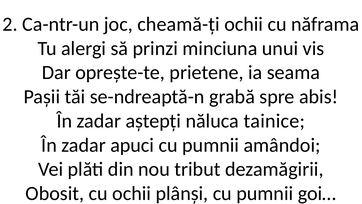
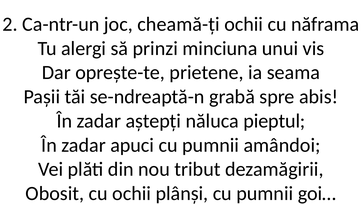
tainice: tainice -> pieptul (274, 121)
